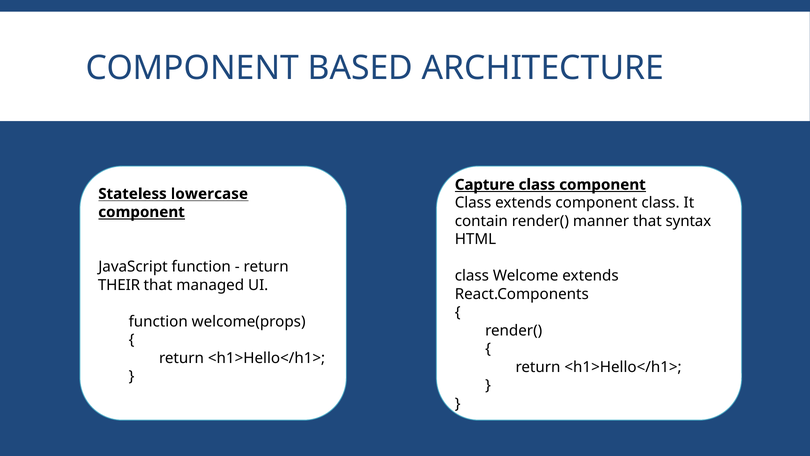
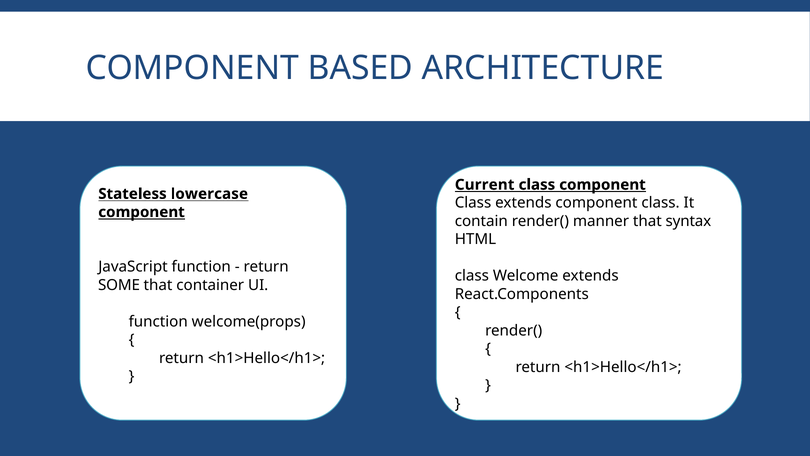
Capture: Capture -> Current (485, 185)
THEIR: THEIR -> SOME (119, 285)
managed: managed -> container (210, 285)
